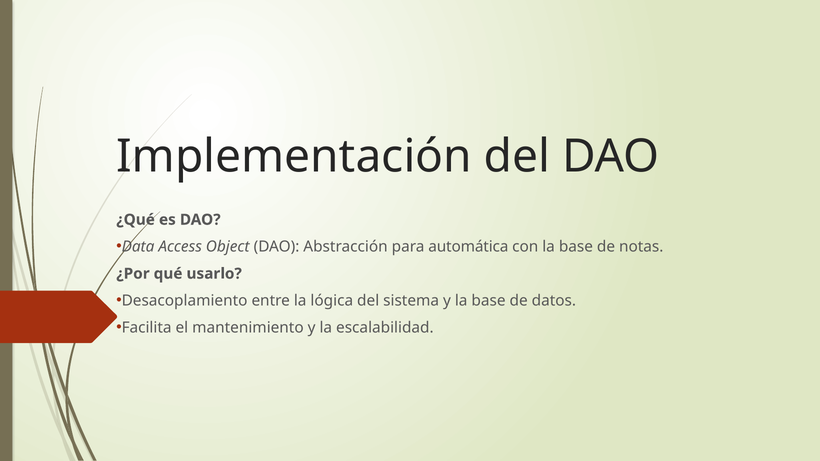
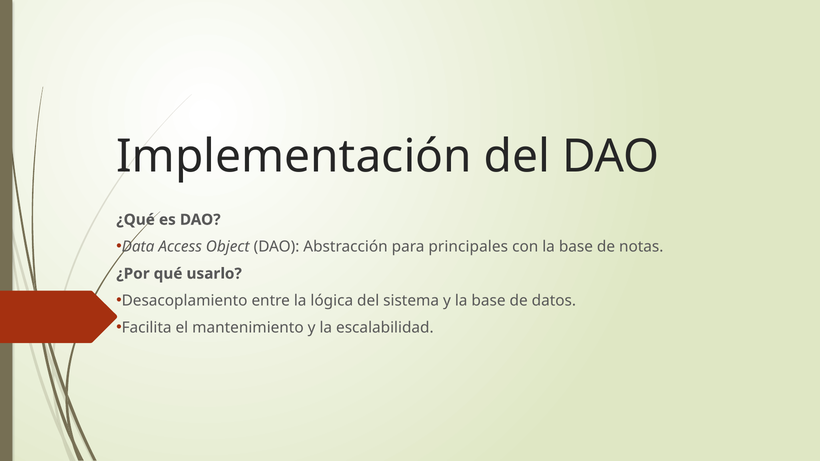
automática: automática -> principales (468, 247)
